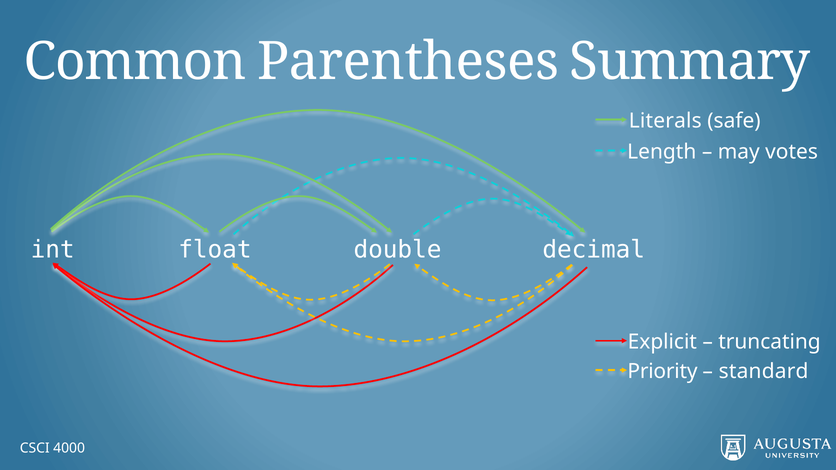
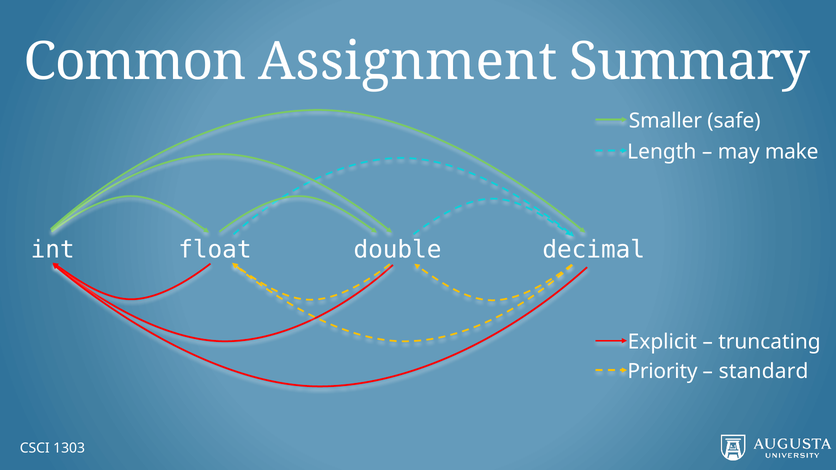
Parentheses: Parentheses -> Assignment (408, 62)
Literals: Literals -> Smaller (665, 121)
votes: votes -> make (792, 152)
4000: 4000 -> 1303 (69, 448)
